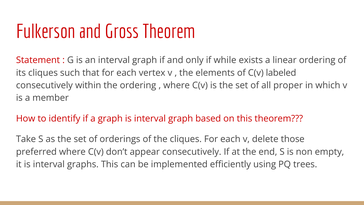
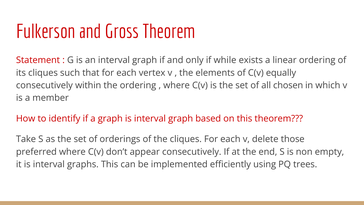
labeled: labeled -> equally (281, 73)
proper: proper -> chosen (288, 85)
